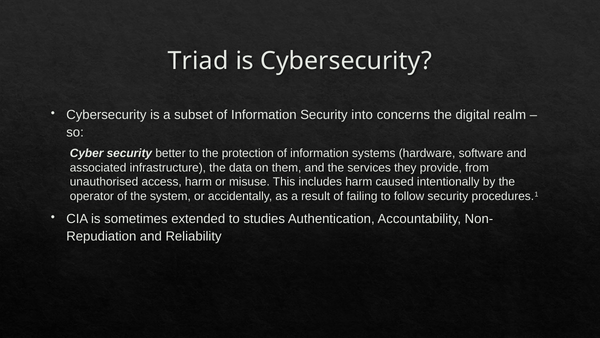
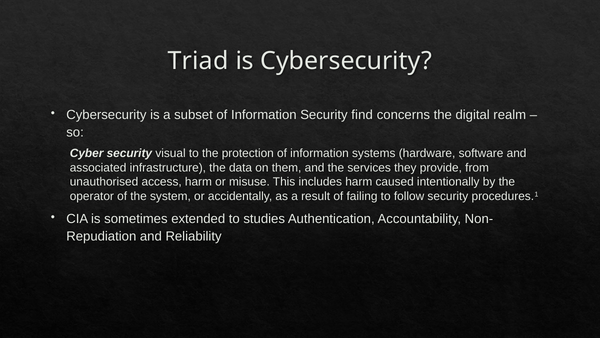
into: into -> find (362, 115)
better: better -> visual (171, 153)
